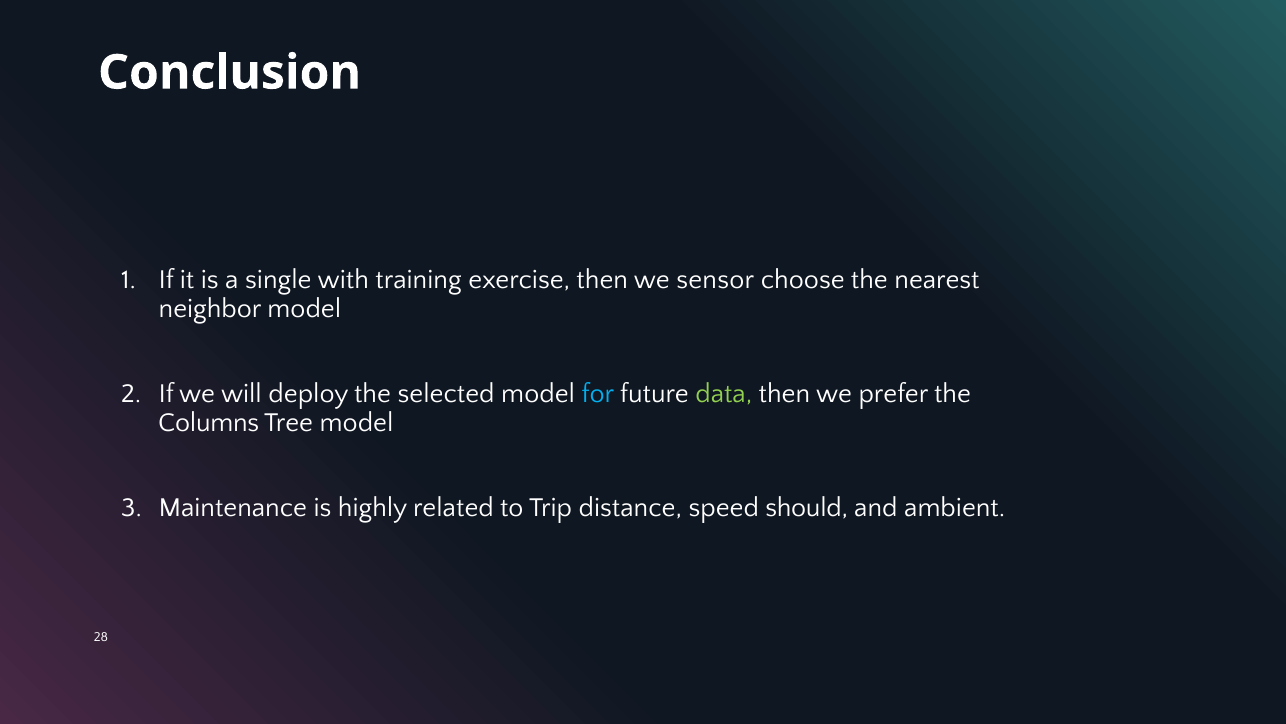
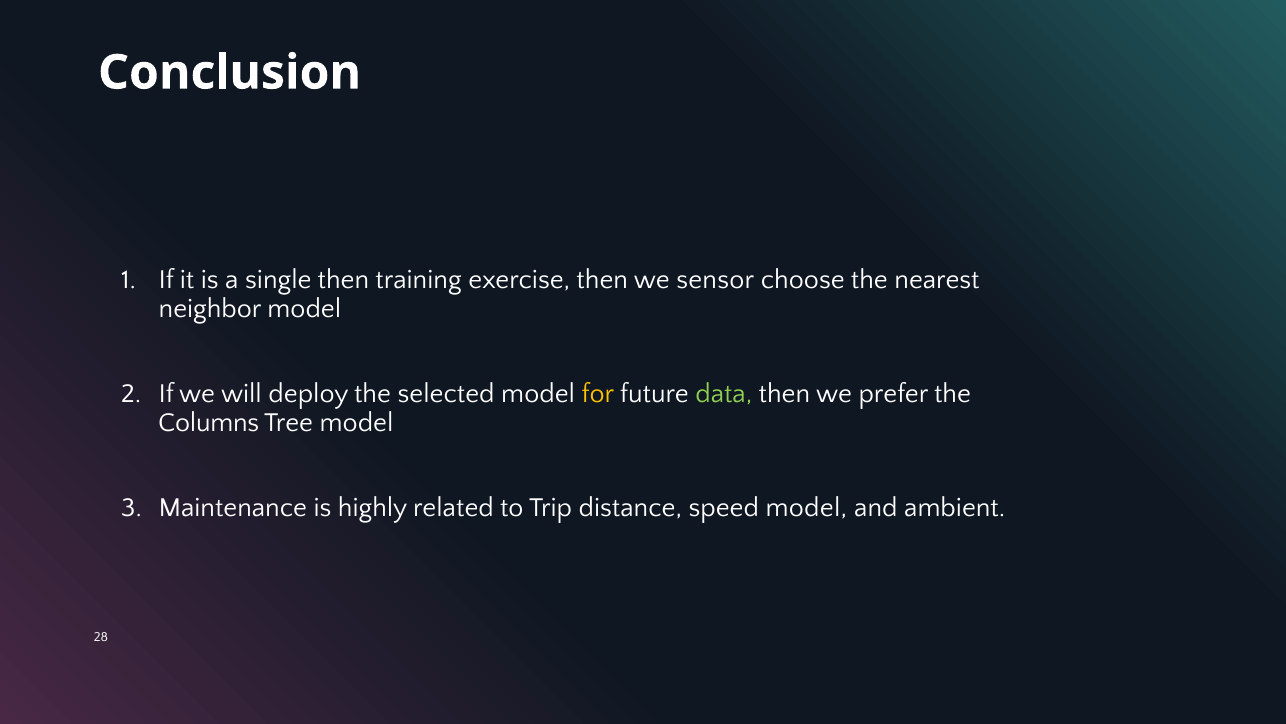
single with: with -> then (343, 279)
for colour: light blue -> yellow (598, 393)
speed should: should -> model (806, 507)
